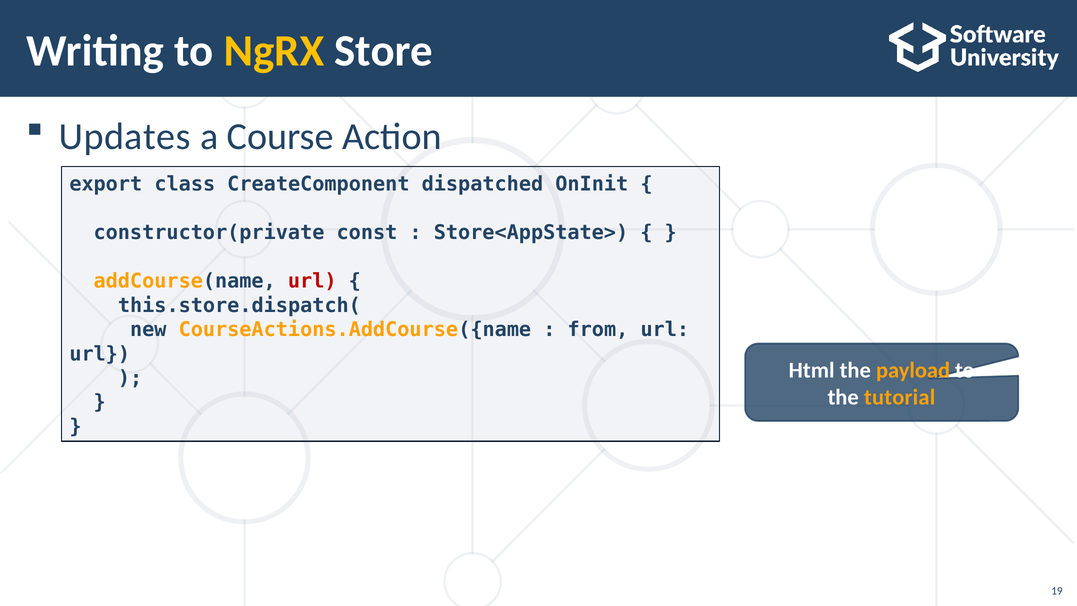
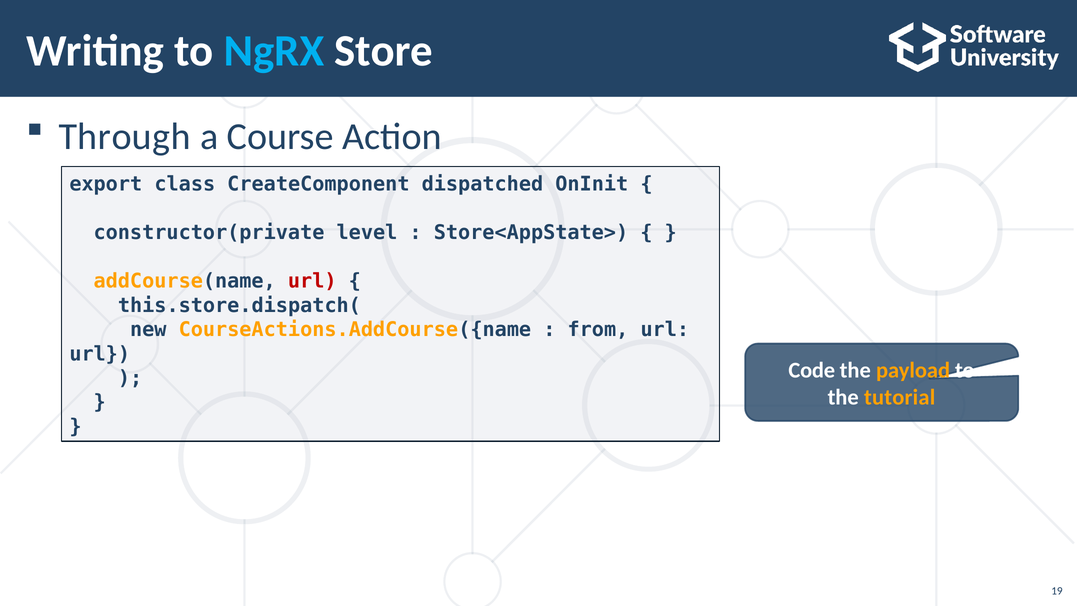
NgRX colour: yellow -> light blue (274, 51)
Updates: Updates -> Through (125, 137)
const: const -> level (367, 233)
Html: Html -> Code (812, 370)
